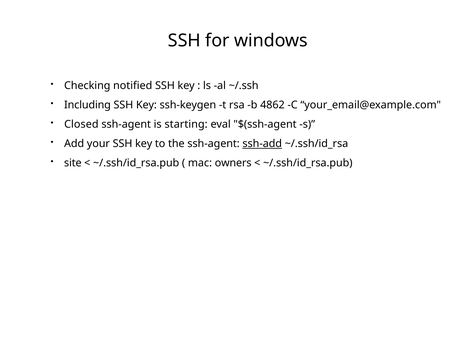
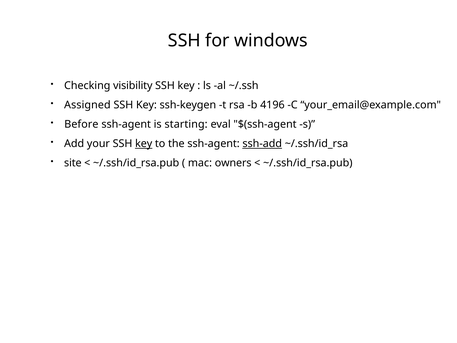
notified: notified -> visibility (133, 86)
Including: Including -> Assigned (87, 105)
4862: 4862 -> 4196 (272, 105)
Closed: Closed -> Before (81, 124)
key underline: none -> present (144, 143)
